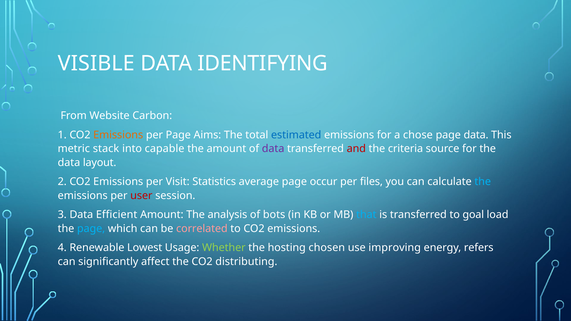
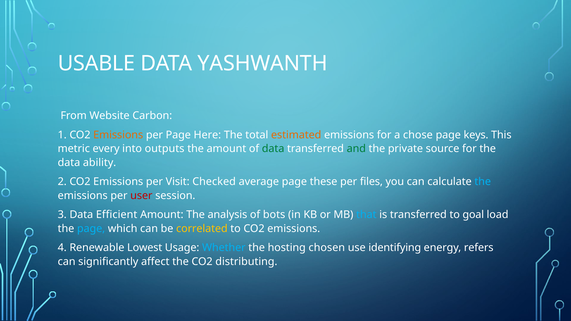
VISIBLE: VISIBLE -> USABLE (96, 63)
IDENTIFYING: IDENTIFYING -> YASHWANTH (263, 63)
Aims: Aims -> Here (207, 135)
estimated colour: blue -> orange (296, 135)
page data: data -> keys (476, 135)
stack: stack -> every (106, 149)
capable: capable -> outputs (165, 149)
data colour: purple -> green (273, 149)
and colour: red -> green (356, 149)
criteria: criteria -> private (405, 149)
layout: layout -> ability (100, 163)
Statistics: Statistics -> Checked (214, 182)
occur: occur -> these (324, 182)
correlated colour: pink -> yellow (202, 229)
Whether colour: light green -> light blue (224, 248)
improving: improving -> identifying (395, 248)
